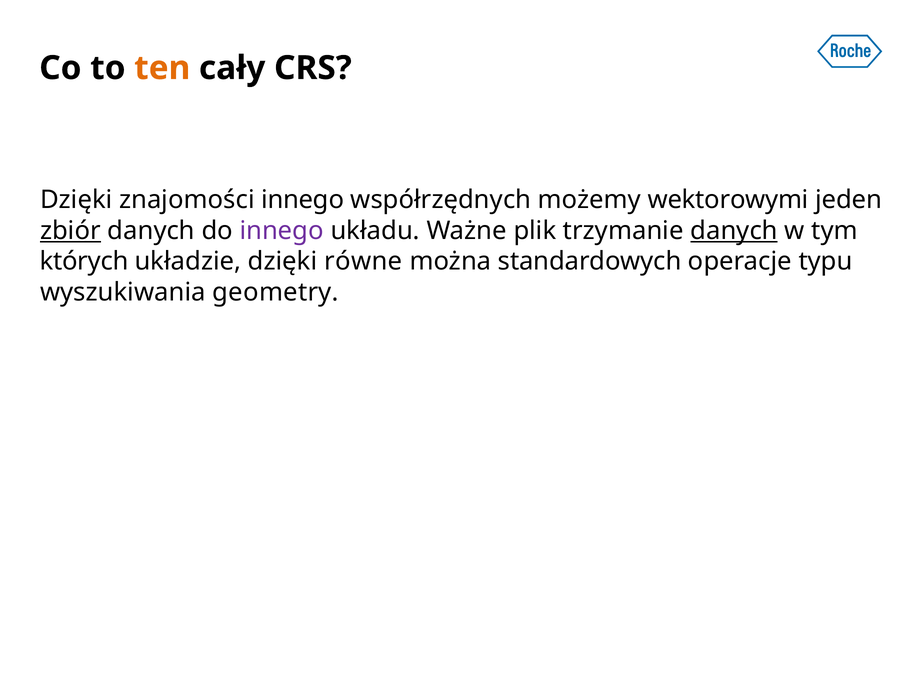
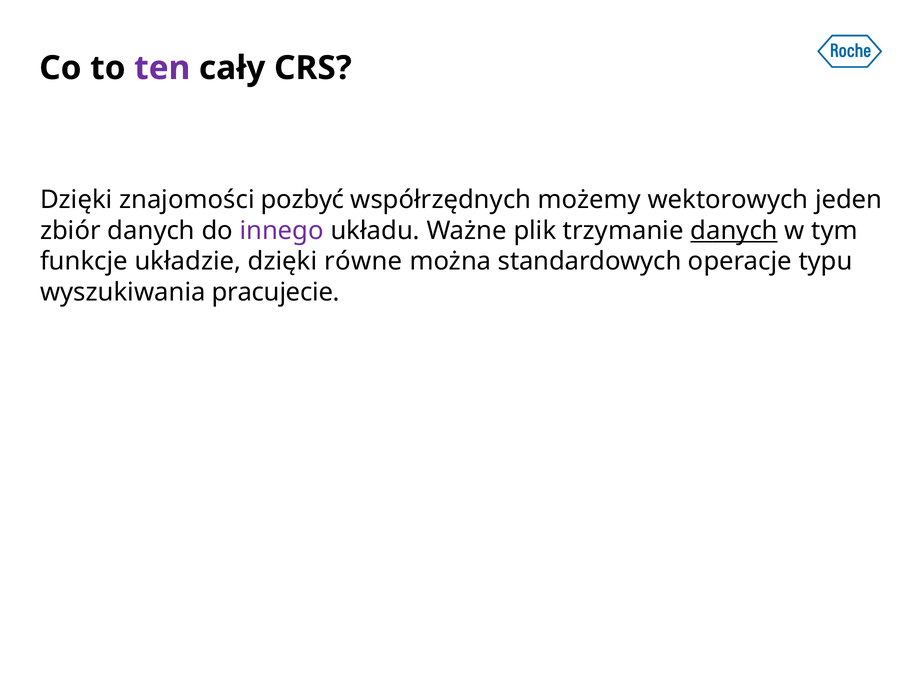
ten colour: orange -> purple (162, 68)
znajomości innego: innego -> pozbyć (303, 200)
wektorowymi: wektorowymi -> wektorowych (728, 200)
zbiór underline: present -> none (70, 231)
których: których -> funkcje (84, 261)
geometry: geometry -> pracujecie (276, 292)
